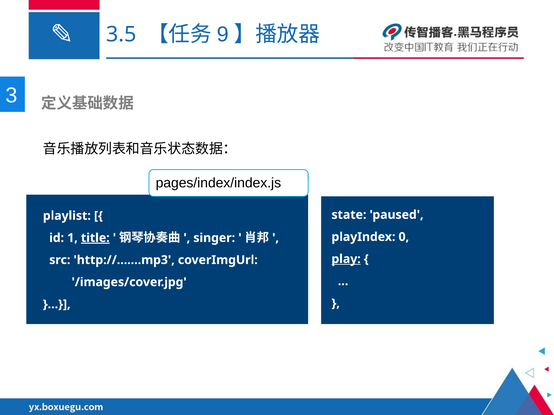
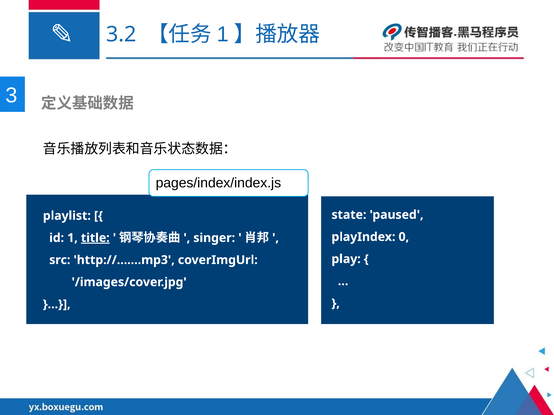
3.5: 3.5 -> 3.2 (121, 34)
9: 9 -> 1 (223, 34)
play underline: present -> none (346, 259)
